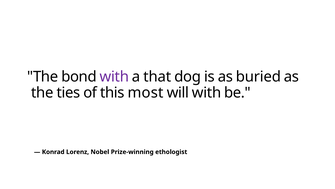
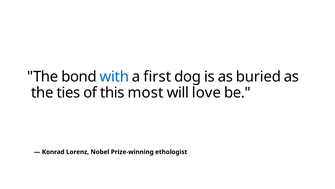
with colour: purple -> blue (114, 76)
that: that -> first (157, 76)
will with: with -> love (206, 93)
